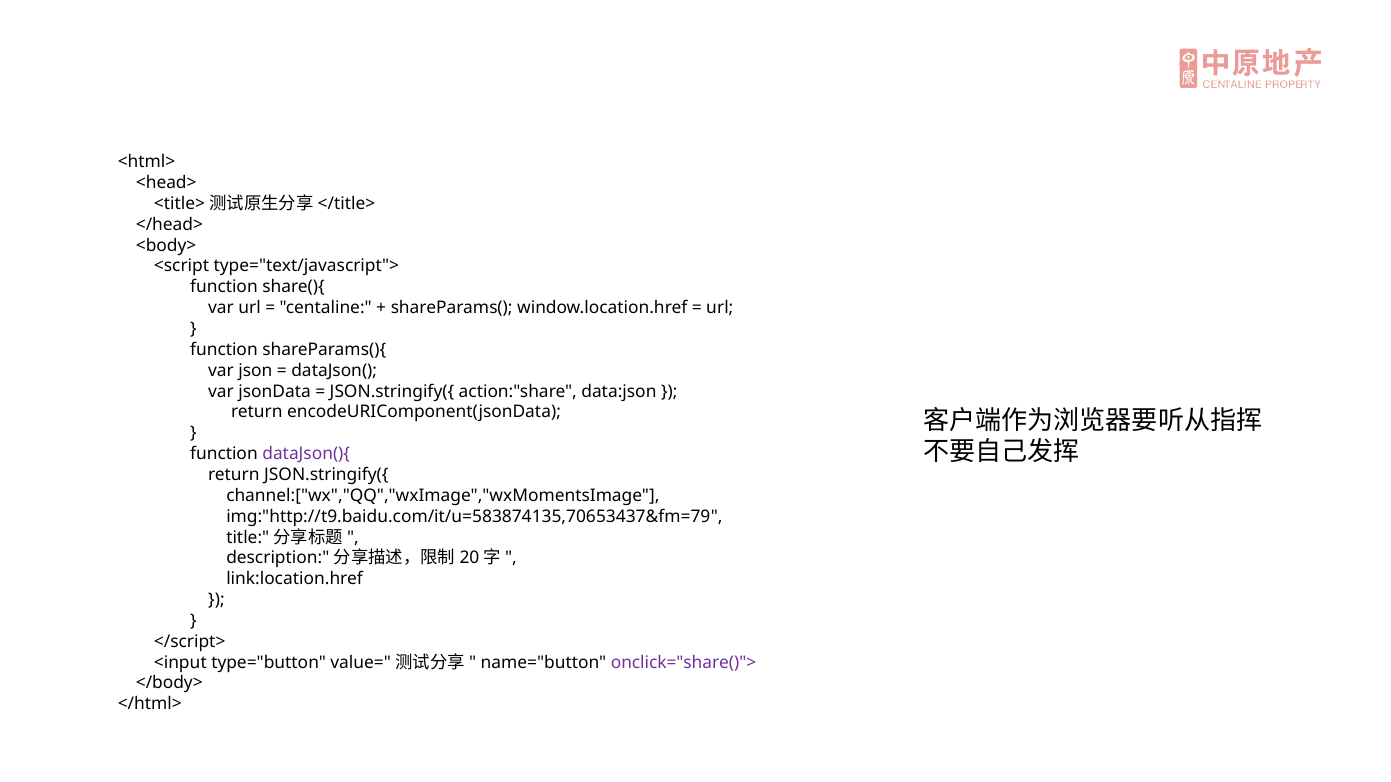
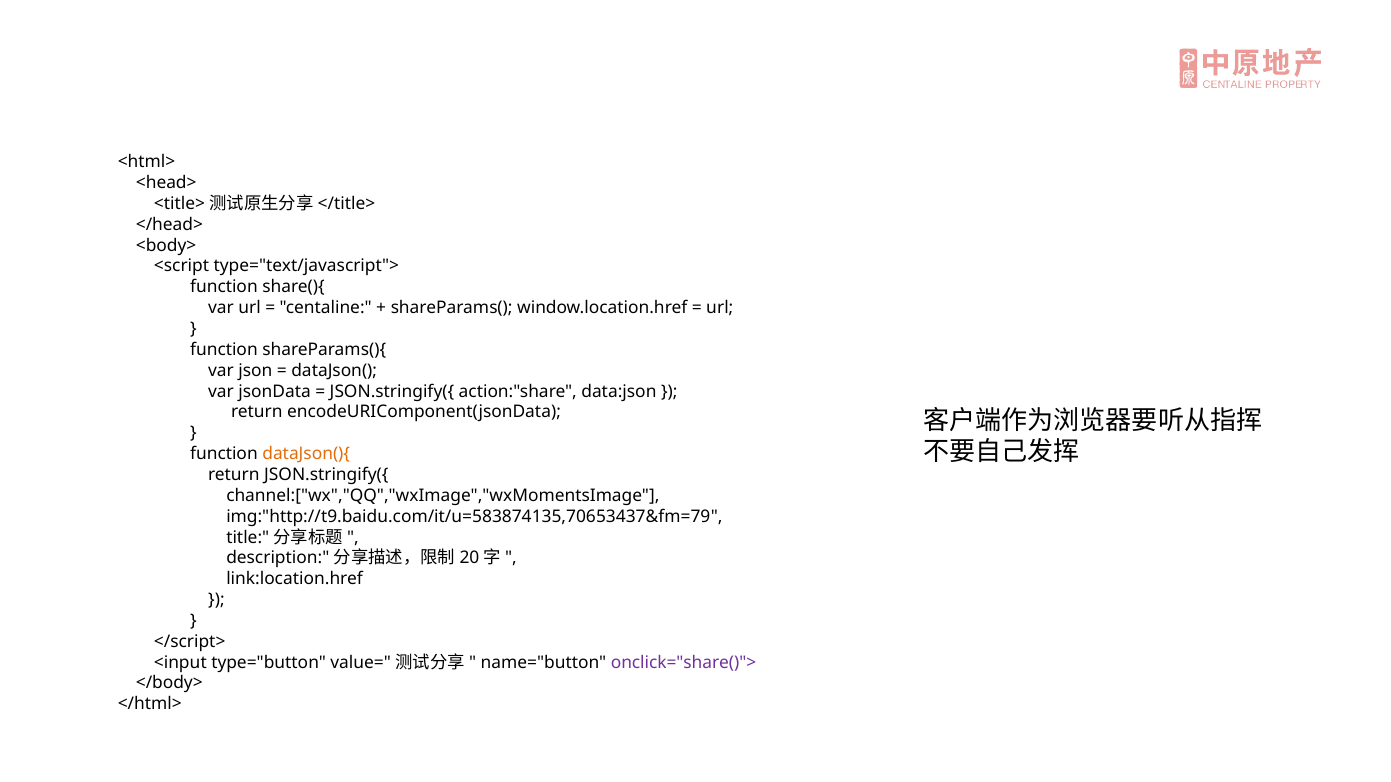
dataJson(){ colour: purple -> orange (306, 454)
